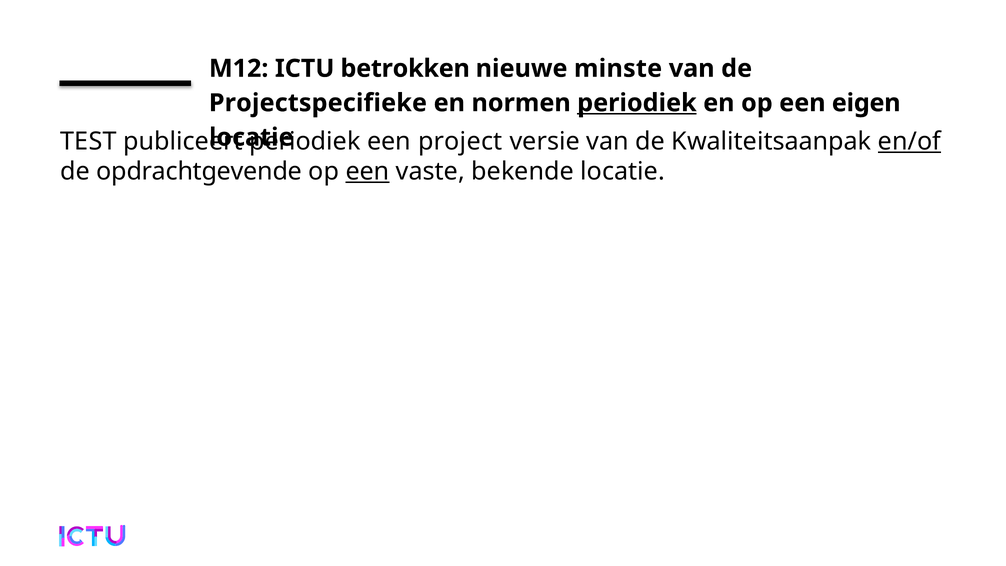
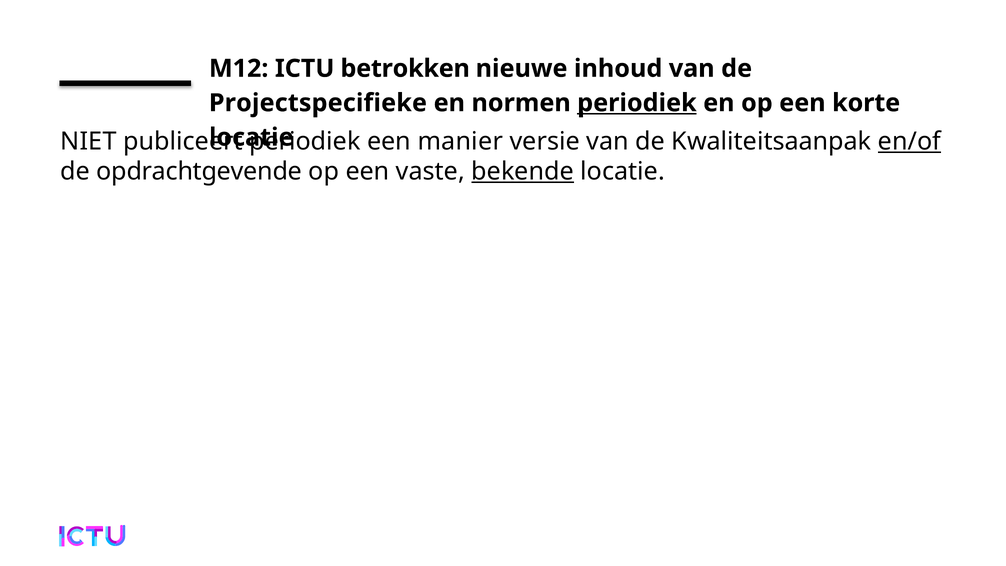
minste: minste -> inhoud (618, 69)
eigen: eigen -> korte (866, 103)
TEST: TEST -> NIET (88, 141)
project: project -> manier (460, 141)
een underline: present -> none (368, 171)
bekende underline: none -> present (523, 171)
